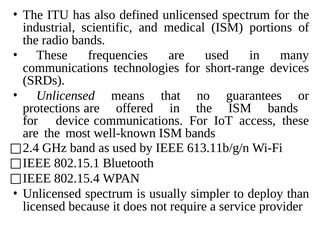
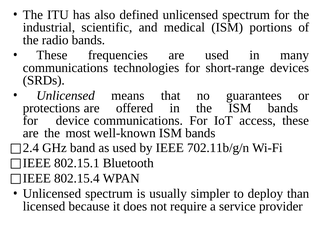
613.11b/g/n: 613.11b/g/n -> 702.11b/g/n (218, 148)
